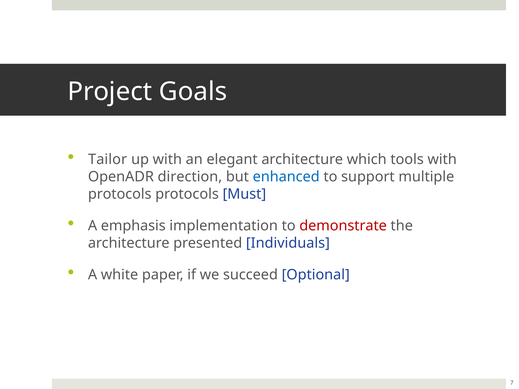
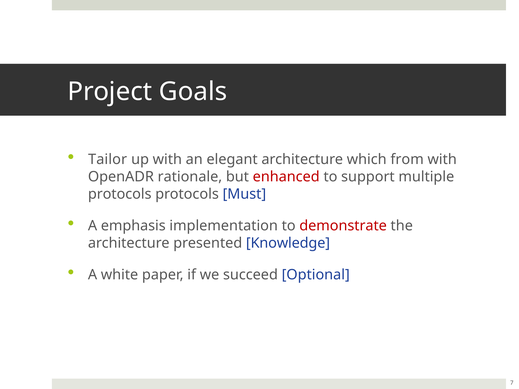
tools: tools -> from (407, 160)
direction: direction -> rationale (190, 177)
enhanced colour: blue -> red (286, 177)
Individuals: Individuals -> Knowledge (288, 243)
